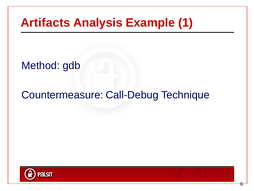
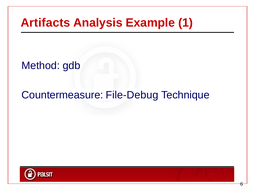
Call-Debug: Call-Debug -> File-Debug (132, 95)
